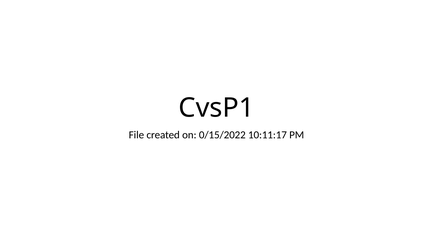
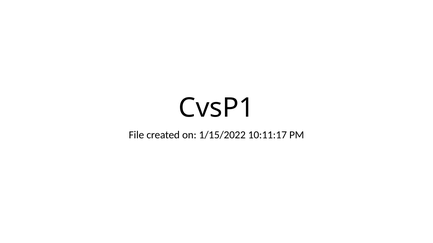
0/15/2022: 0/15/2022 -> 1/15/2022 (222, 135)
